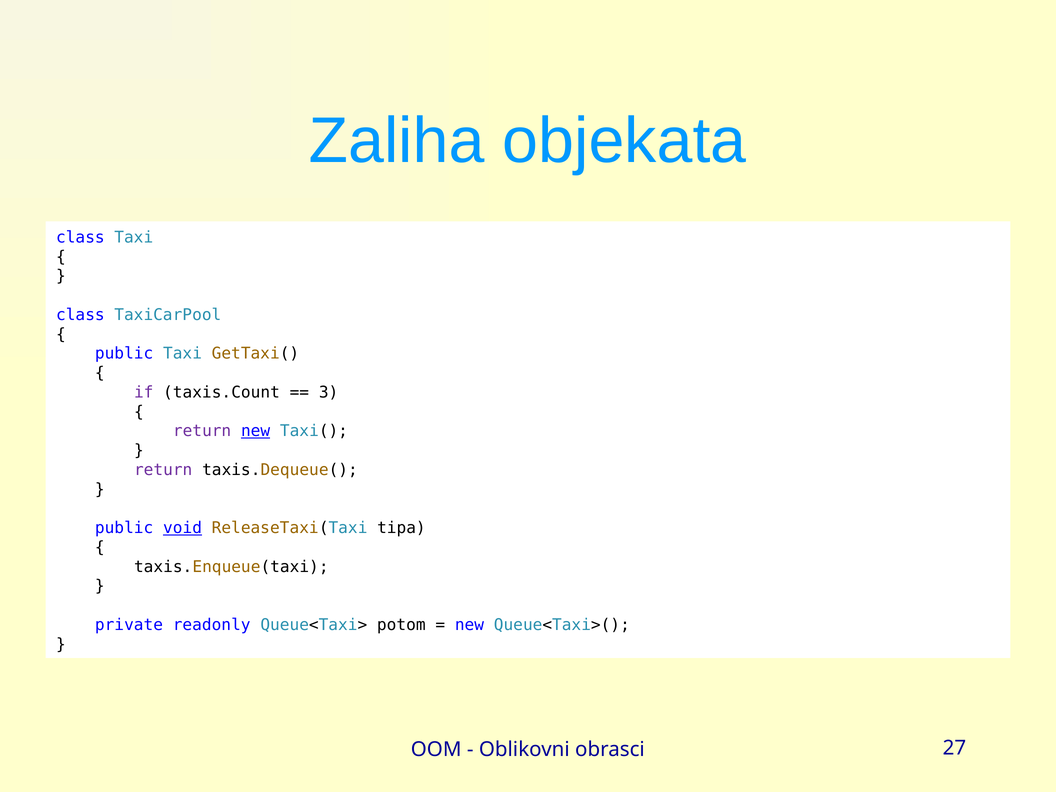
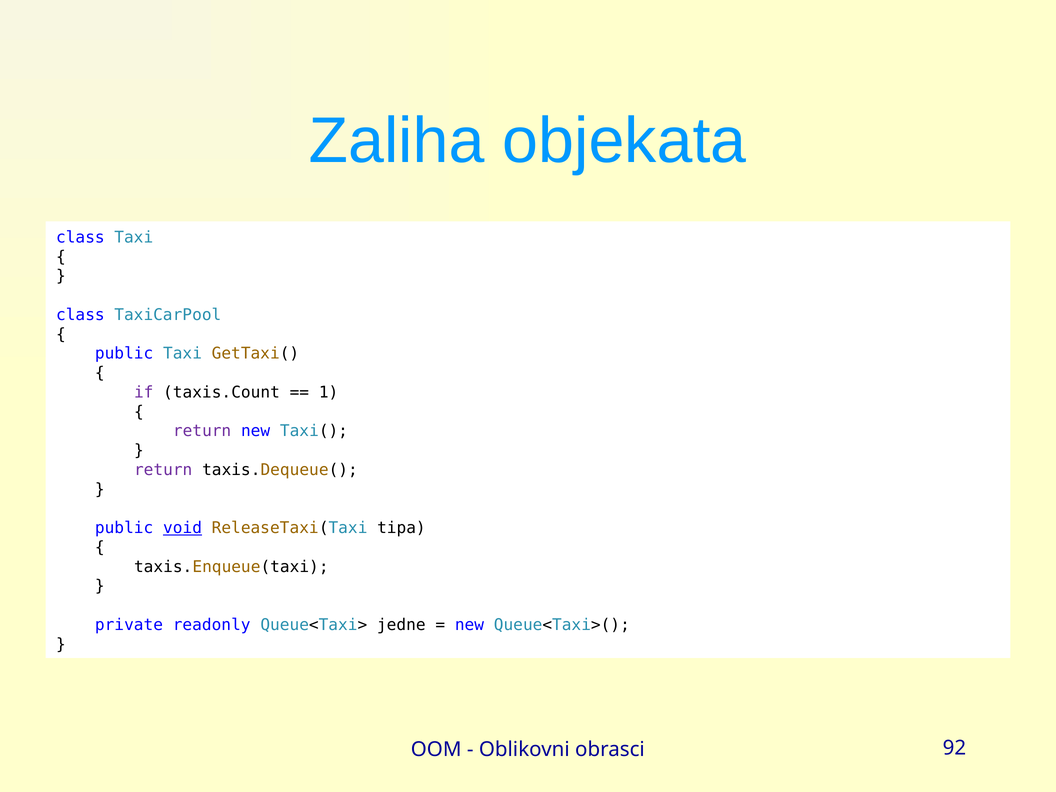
3: 3 -> 1 (329, 392)
new underline: present -> none (256, 431)
potom: potom -> jedne (401, 625)
27: 27 -> 92 (954, 748)
